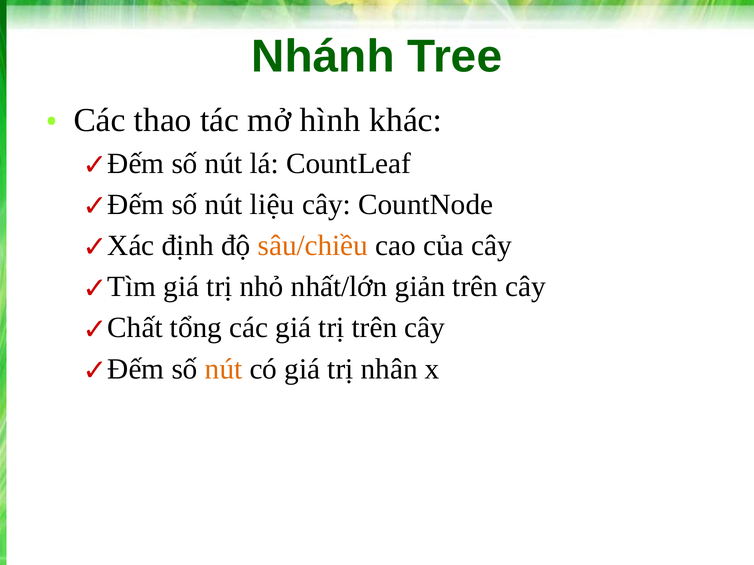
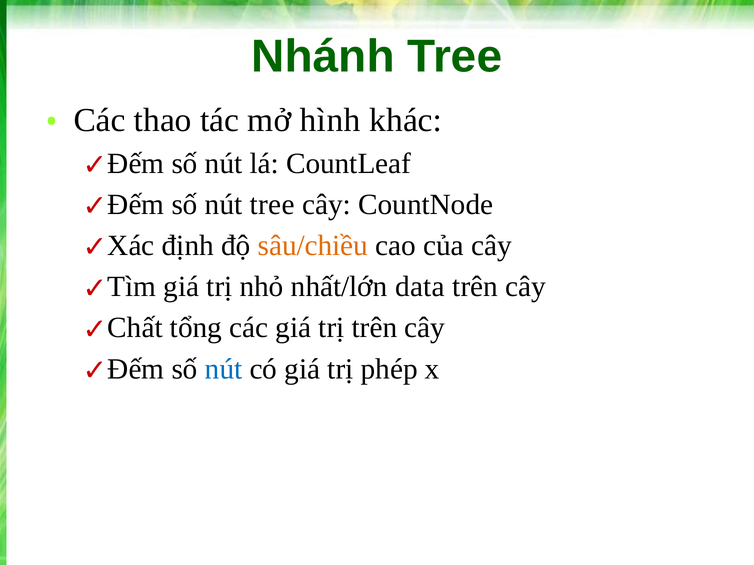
nút liệu: liệu -> tree (272, 205)
giản: giản -> data (420, 287)
nút colour: orange -> blue (224, 369)
nhân: nhân -> phép (389, 369)
